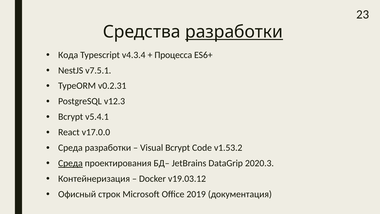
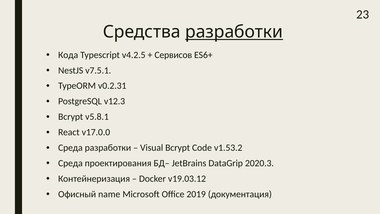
v4.3.4: v4.3.4 -> v4.2.5 (134, 55)
Процесса: Процесса -> Сервисов (173, 55)
v5.4.1: v5.4.1 -> v5.8.1 (97, 117)
Среда underline: present -> none (70, 163)
строк: строк -> name (109, 194)
